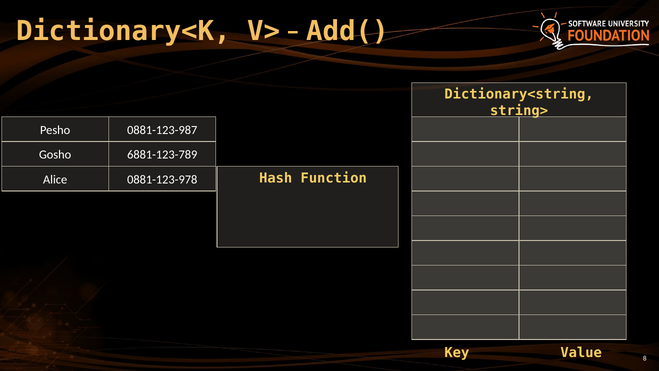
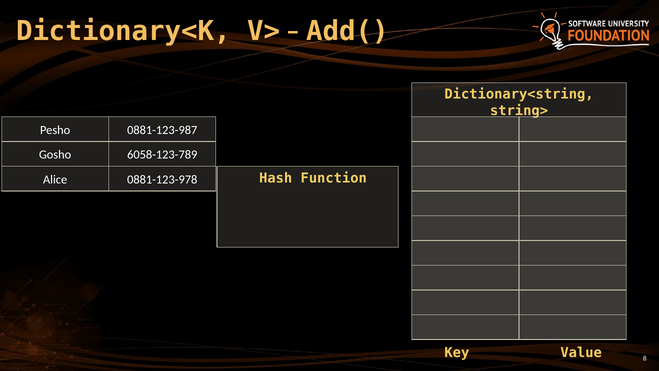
6881-123-789: 6881-123-789 -> 6058-123-789 (162, 155)
